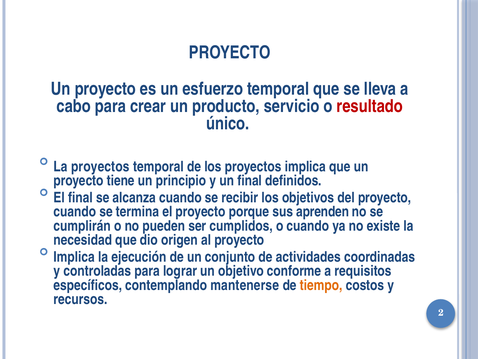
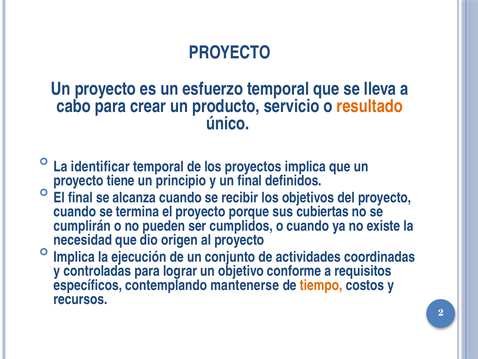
resultado colour: red -> orange (370, 106)
La proyectos: proyectos -> identificar (100, 166)
aprenden: aprenden -> cubiertas (323, 212)
